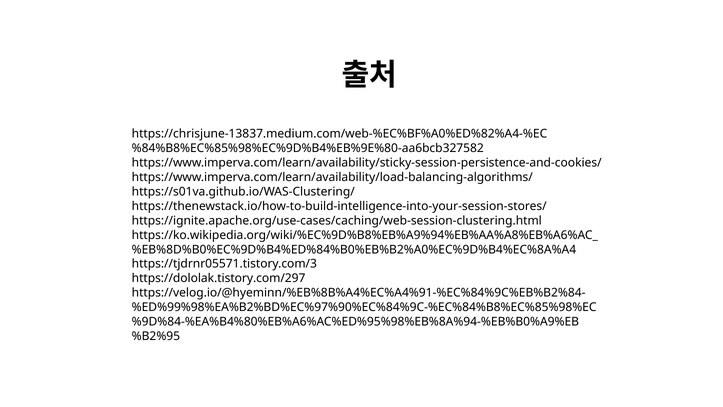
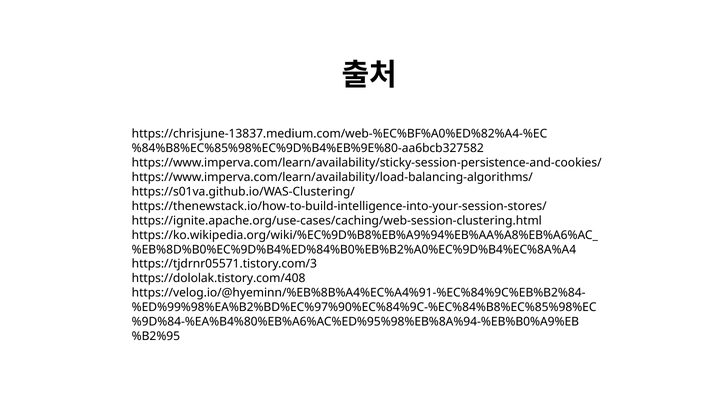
https://dololak.tistory.com/297: https://dololak.tistory.com/297 -> https://dololak.tistory.com/408 (219, 278)
